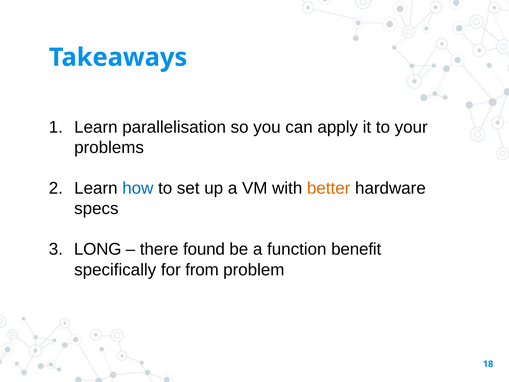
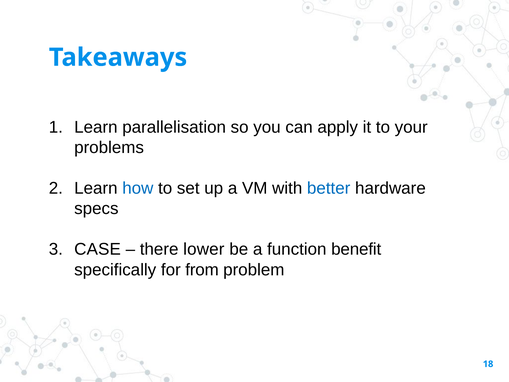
better colour: orange -> blue (329, 188)
LONG: LONG -> CASE (98, 249)
found: found -> lower (204, 249)
